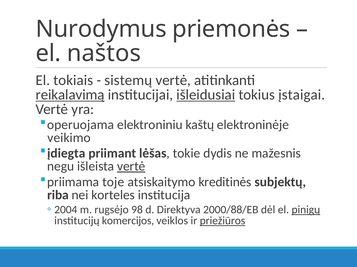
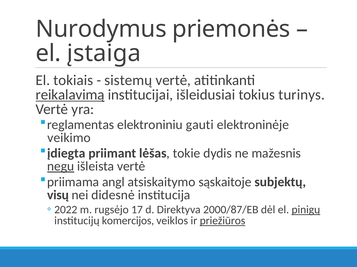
naštos: naštos -> įstaiga (104, 53)
išleidusiai underline: present -> none (206, 95)
įstaigai: įstaigai -> turinys (302, 95)
operuojama: operuojama -> reglamentas (81, 125)
kaštų: kaštų -> gauti (200, 125)
negu underline: none -> present (61, 167)
vertė underline: present -> none (131, 167)
toje: toje -> angl (113, 182)
kreditinės: kreditinės -> sąskaitoje (225, 182)
riba: riba -> visų (58, 195)
korteles: korteles -> didesnė (113, 195)
2004: 2004 -> 2022 (66, 210)
98: 98 -> 17 (137, 210)
2000/88/EB: 2000/88/EB -> 2000/87/EB (231, 210)
